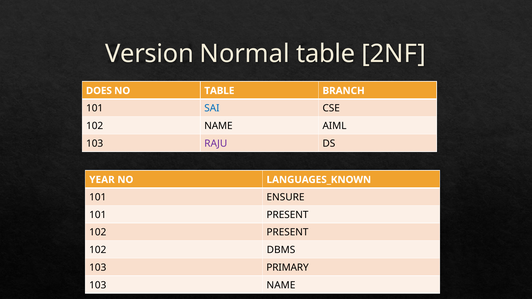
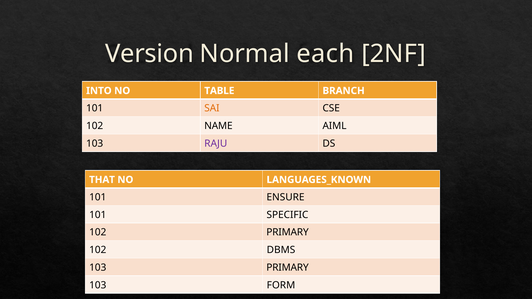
Normal table: table -> each (325, 54)
DOES: DOES -> INTO (99, 91)
SAI colour: blue -> orange (212, 108)
YEAR: YEAR -> THAT (102, 180)
101 PRESENT: PRESENT -> SPECIFIC (287, 215)
102 PRESENT: PRESENT -> PRIMARY (288, 233)
103 NAME: NAME -> FORM (281, 285)
